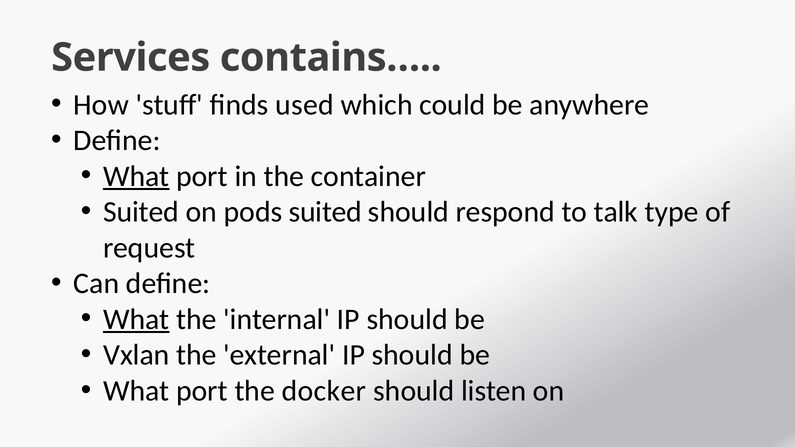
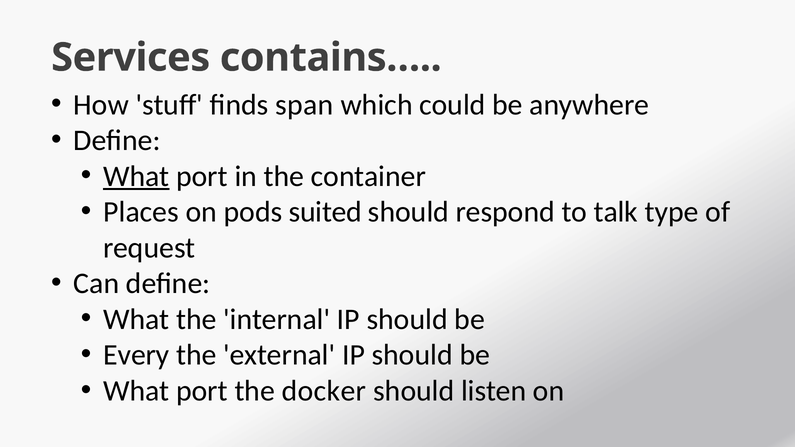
used: used -> span (304, 105)
Suited: Suited -> Places (141, 212)
What underline: present -> none (136, 319)
Vxlan: Vxlan -> Every (136, 355)
